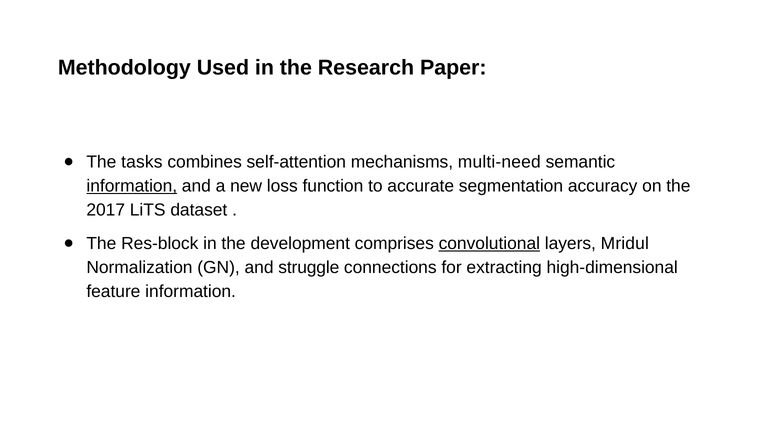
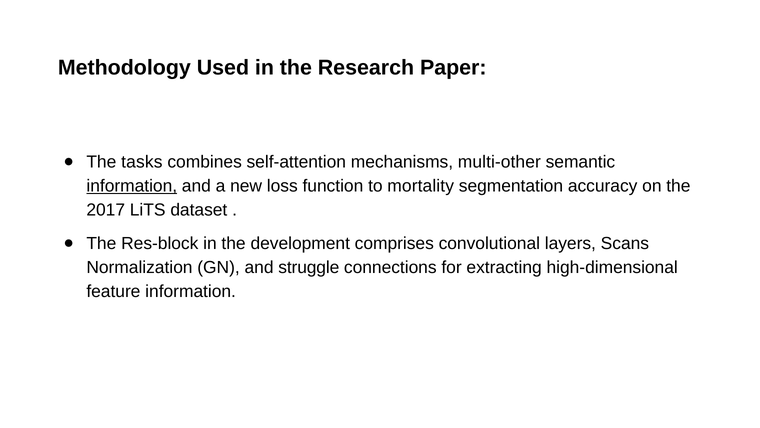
multi-need: multi-need -> multi-other (499, 162)
accurate: accurate -> mortality (421, 186)
convolutional underline: present -> none (489, 243)
Mridul: Mridul -> Scans (625, 243)
